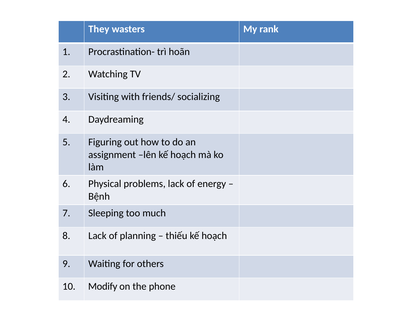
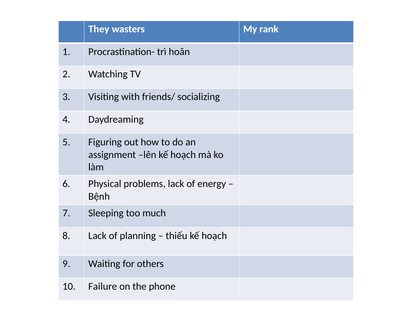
Modify: Modify -> Failure (103, 286)
